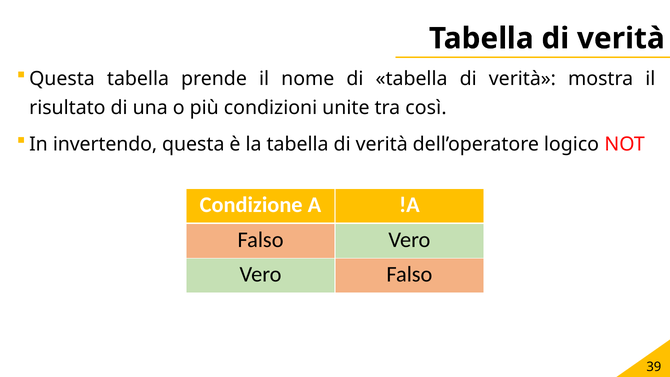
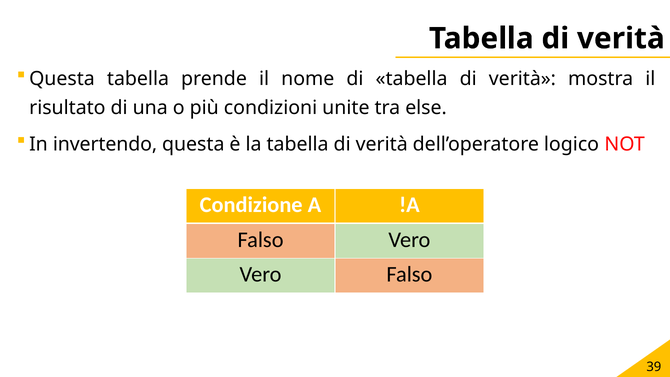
così: così -> else (426, 108)
